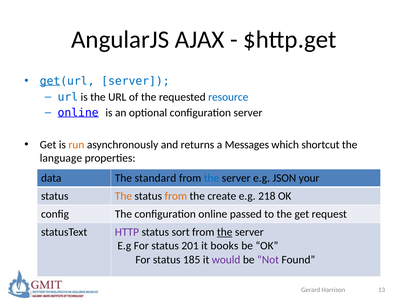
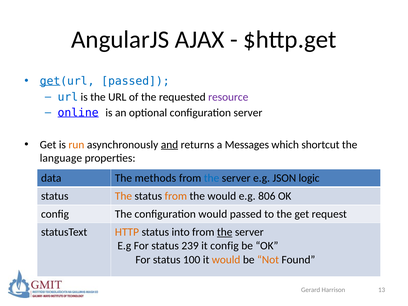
get(url server: server -> passed (135, 81)
resource colour: blue -> purple (228, 97)
and underline: none -> present (170, 145)
standard: standard -> methods (155, 178)
your: your -> logic (309, 178)
the create: create -> would (222, 196)
218: 218 -> 806 (267, 196)
configuration online: online -> would (213, 214)
HTTP colour: purple -> orange (127, 232)
sort: sort -> into (181, 232)
201: 201 -> 239 (190, 246)
it books: books -> config (224, 246)
185: 185 -> 100 (192, 260)
would colour: purple -> orange (226, 260)
Not colour: purple -> orange (268, 260)
